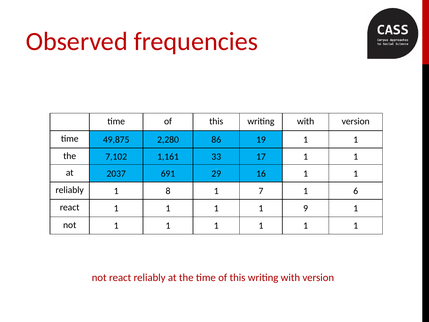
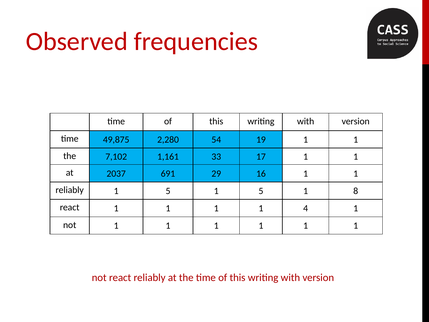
86: 86 -> 54 (216, 139)
reliably 1 8: 8 -> 5 (168, 191)
7: 7 -> 5 (261, 191)
6: 6 -> 8 (356, 191)
9: 9 -> 4 (306, 208)
